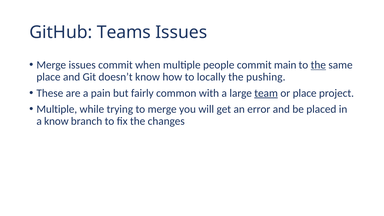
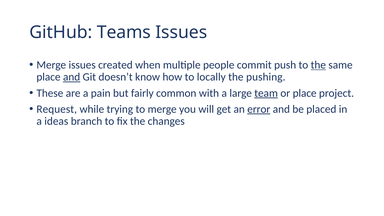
issues commit: commit -> created (115, 65)
main: main -> push (285, 65)
and underline: none -> present (72, 77)
Multiple: Multiple -> Request (57, 109)
error underline: none -> present (259, 109)
a know: know -> ideas (56, 121)
